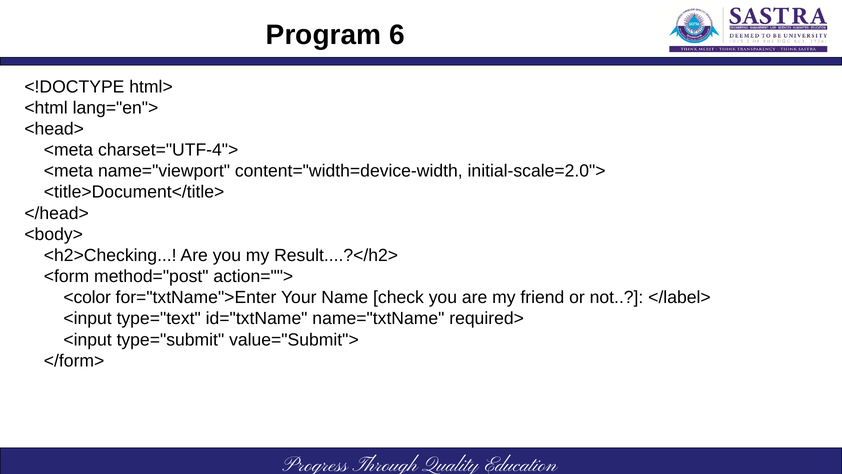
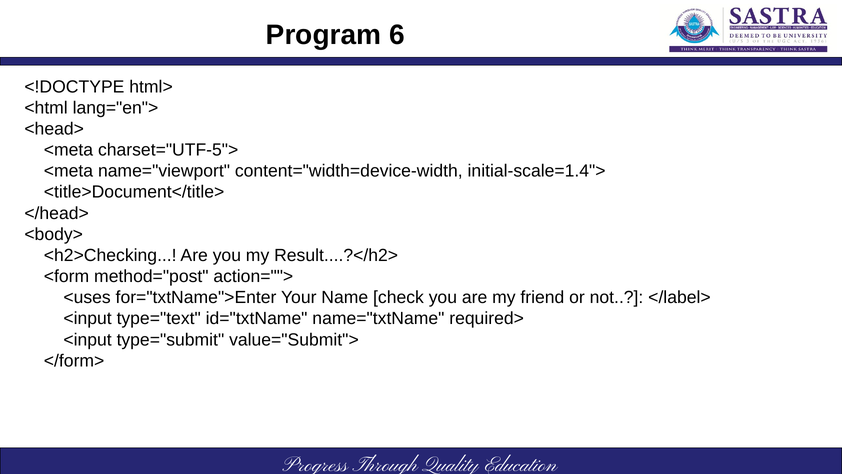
charset="UTF-4">: charset="UTF-4"> -> charset="UTF-5"> (168, 150)
initial-scale=2.0">: initial-scale=2.0"> -> initial-scale=1.4"> (537, 171)
<color: <color -> <uses (87, 297)
